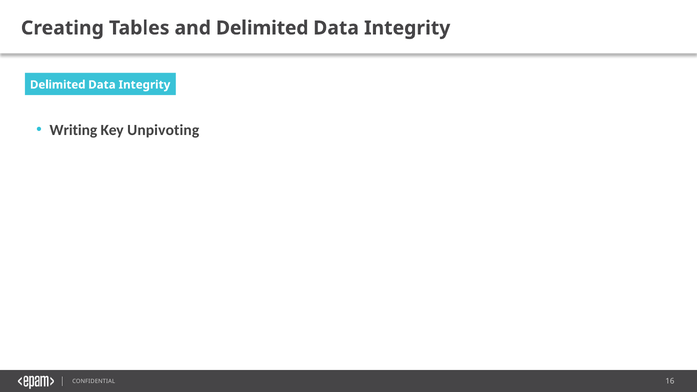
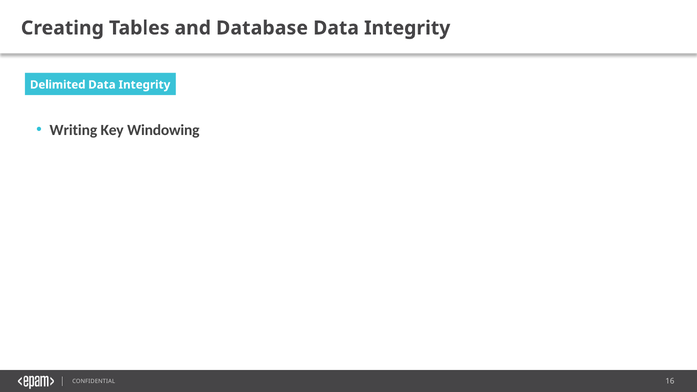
and Delimited: Delimited -> Database (262, 28)
Unpivoting: Unpivoting -> Windowing (163, 130)
